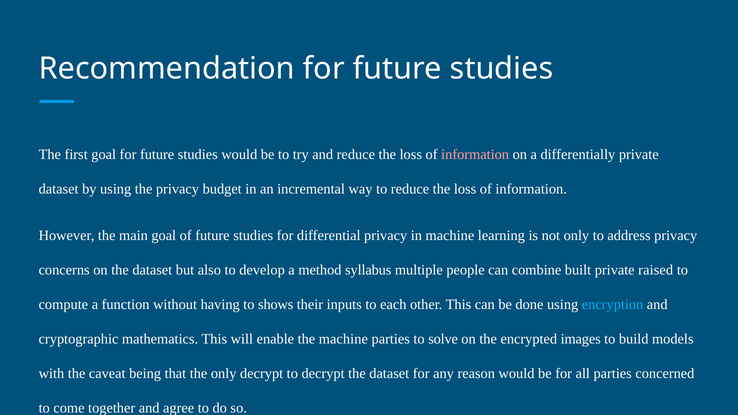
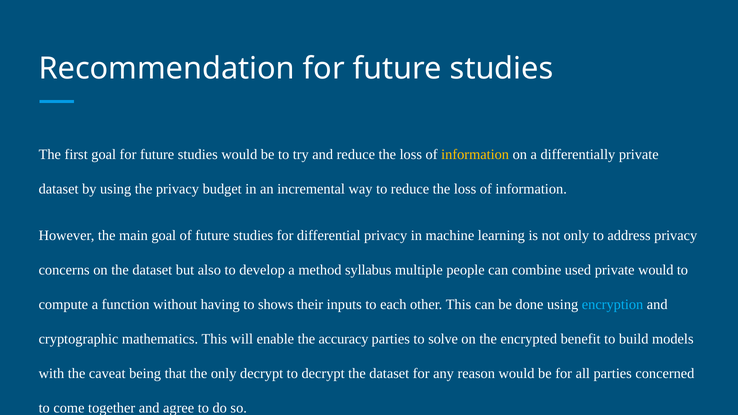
information colour: pink -> yellow (475, 154)
built: built -> used (578, 270)
private raised: raised -> would (656, 270)
the machine: machine -> accuracy (343, 339)
images: images -> benefit (581, 339)
